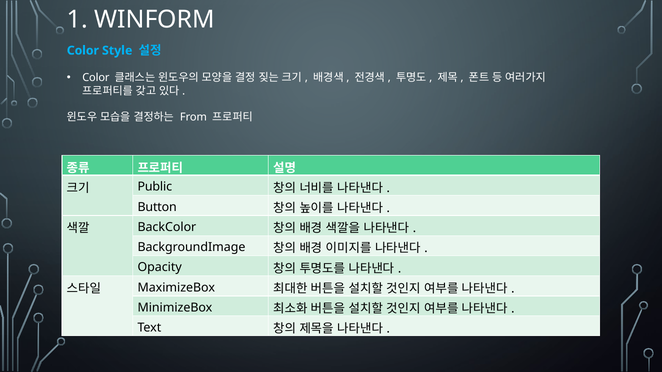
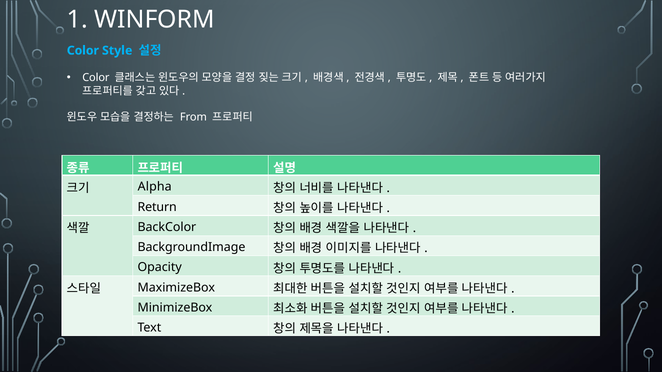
Public: Public -> Alpha (155, 187)
Button: Button -> Return (157, 207)
